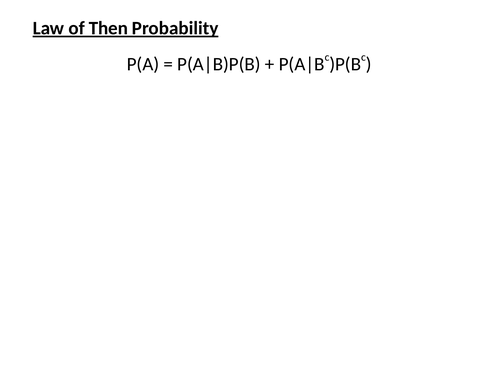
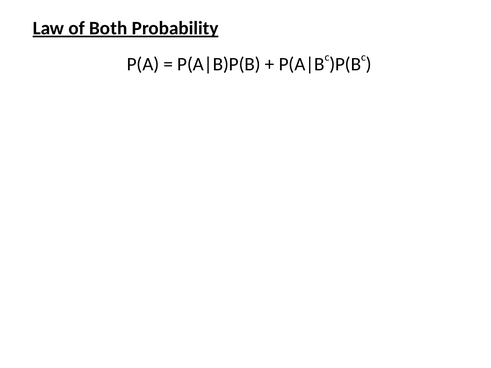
Then: Then -> Both (108, 28)
